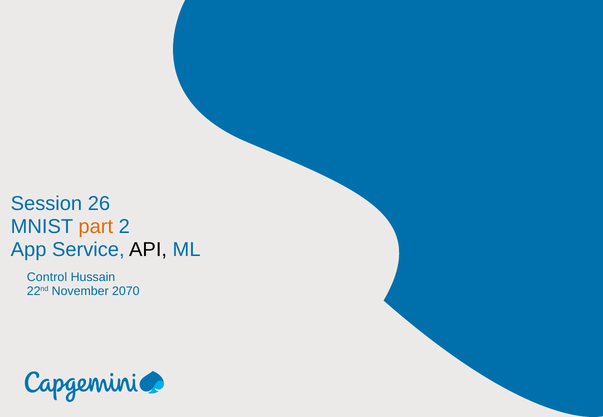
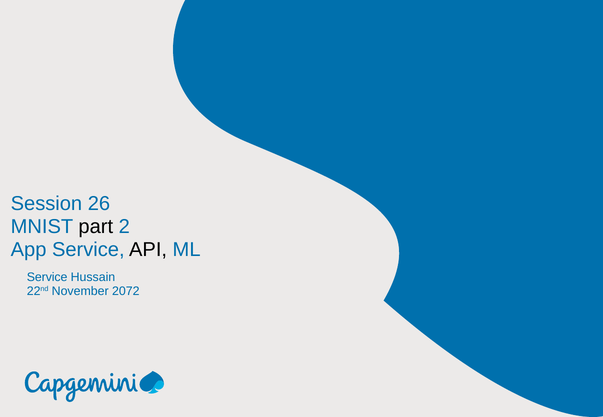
part colour: orange -> black (96, 227)
Control: Control -> Service (47, 277)
2070: 2070 -> 2072 (126, 291)
